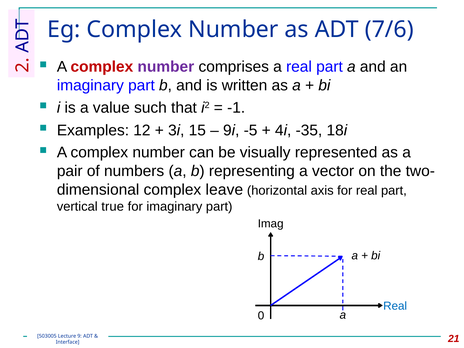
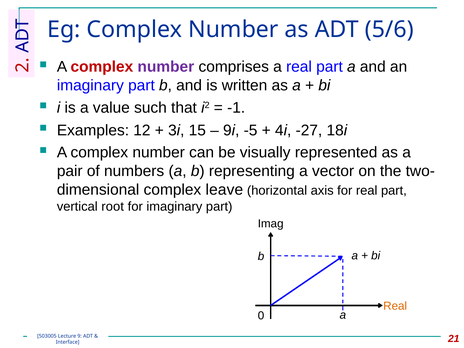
7/6: 7/6 -> 5/6 (389, 29)
-35: -35 -> -27 (309, 130)
true: true -> root (113, 206)
Real colour: blue -> orange (395, 306)
